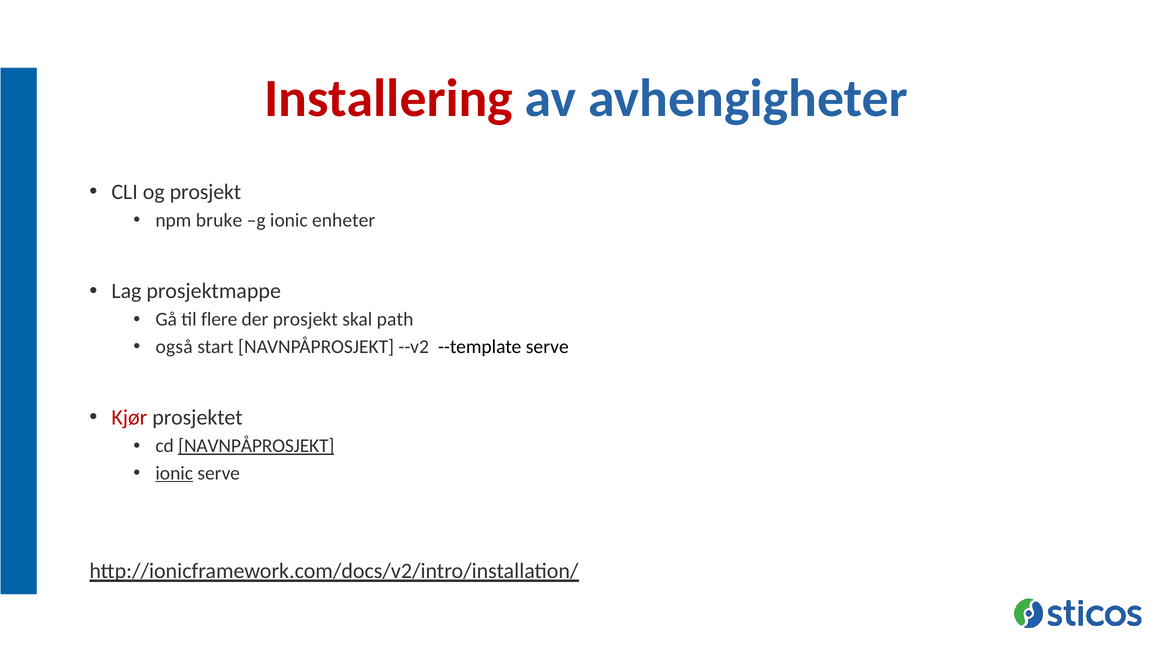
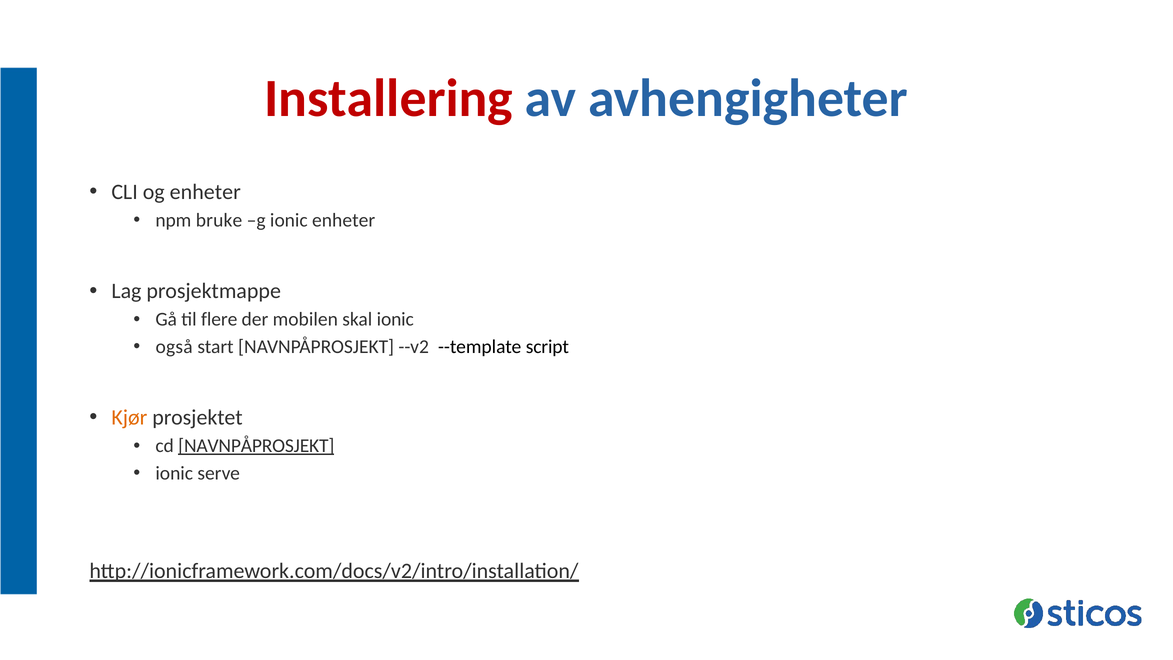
og prosjekt: prosjekt -> enheter (205, 192)
der prosjekt: prosjekt -> mobilen (305, 319)
skal path: path -> ionic (395, 319)
--template serve: serve -> script (547, 347)
Kjør colour: red -> orange (129, 417)
ionic underline: present -> none (174, 473)
